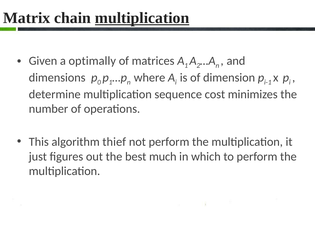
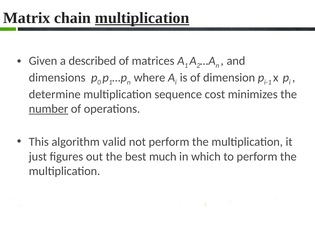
optimally: optimally -> described (92, 61)
number underline: none -> present (48, 109)
thief: thief -> valid (114, 142)
